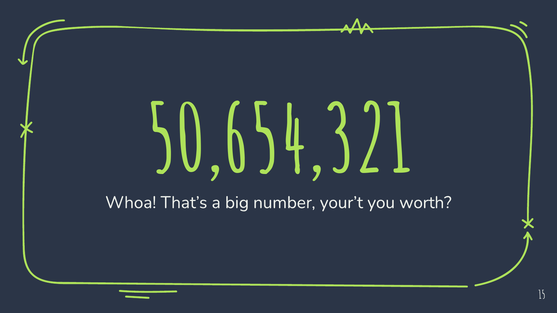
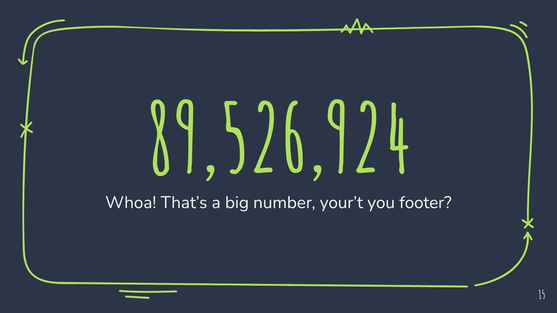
50,654,321: 50,654,321 -> 89,526,924 (279, 142)
worth: worth -> footer (425, 203)
